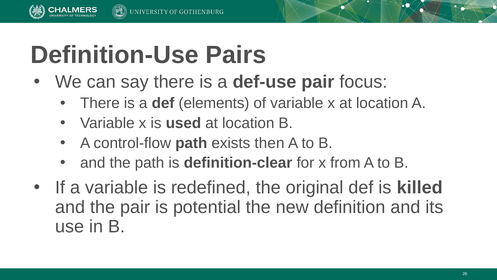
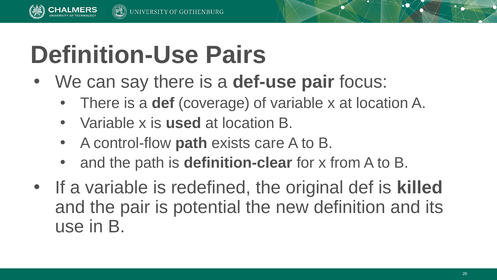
elements: elements -> coverage (214, 103)
then: then -> care (269, 143)
